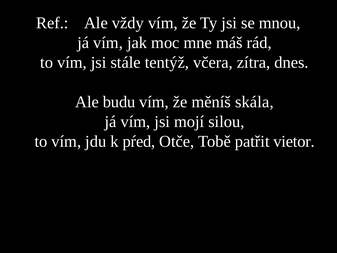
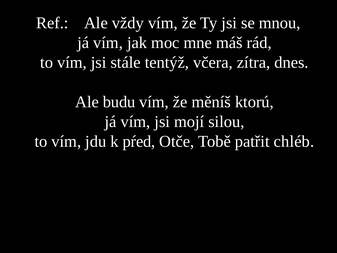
skála: skála -> ktorú (254, 102)
vietor: vietor -> chléb (294, 141)
